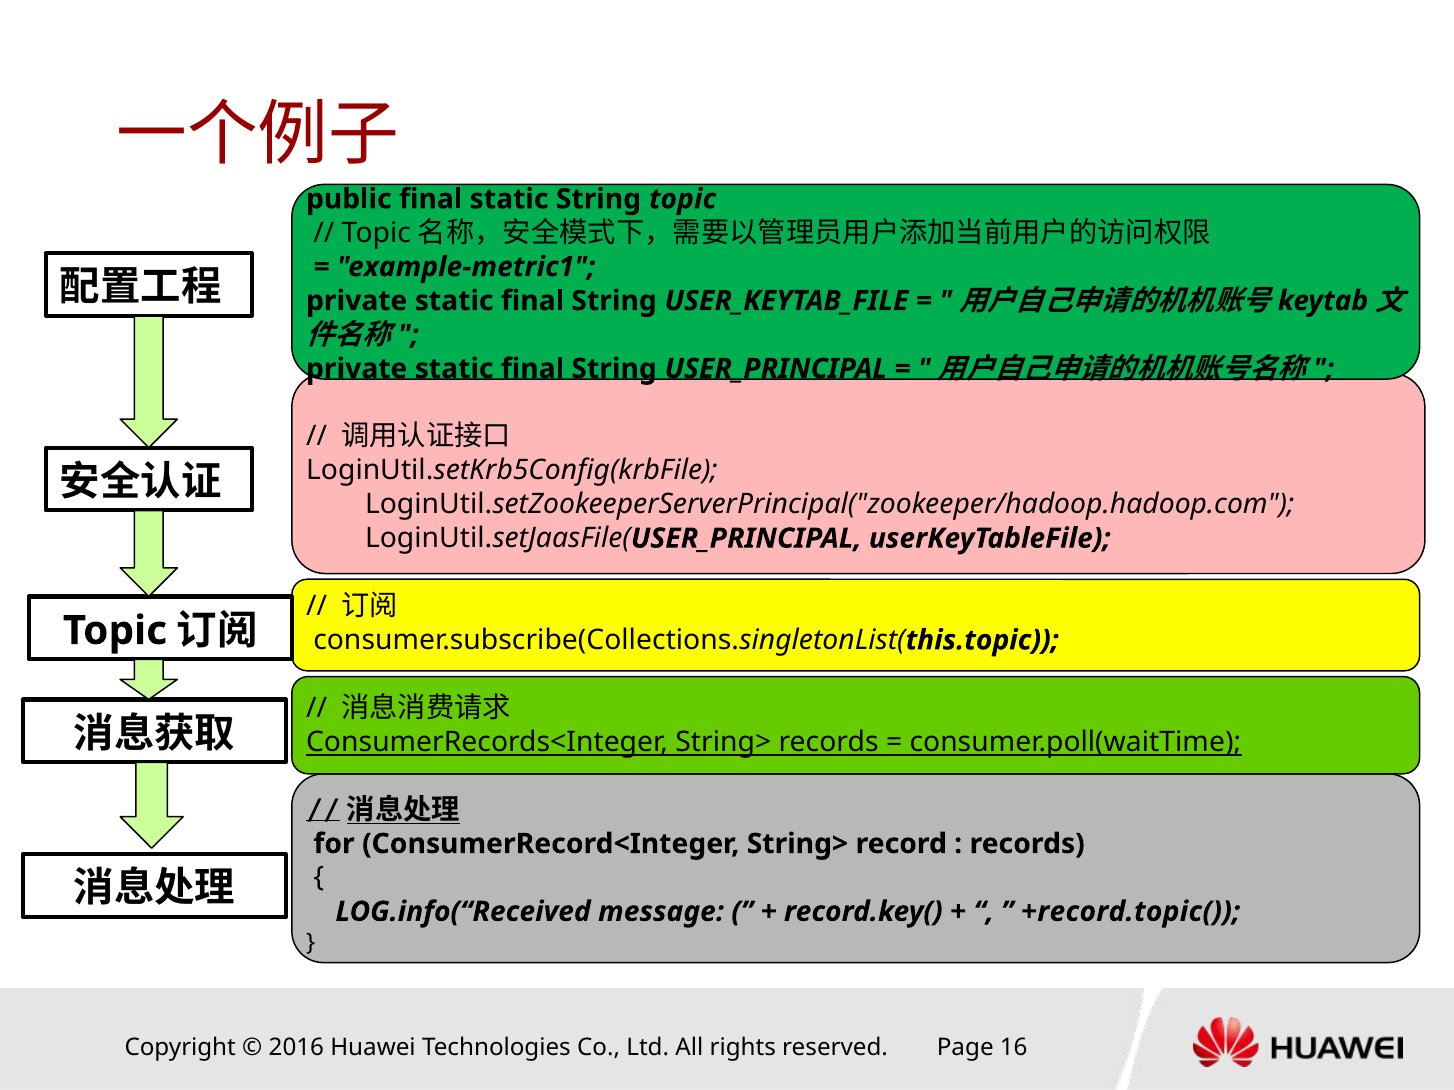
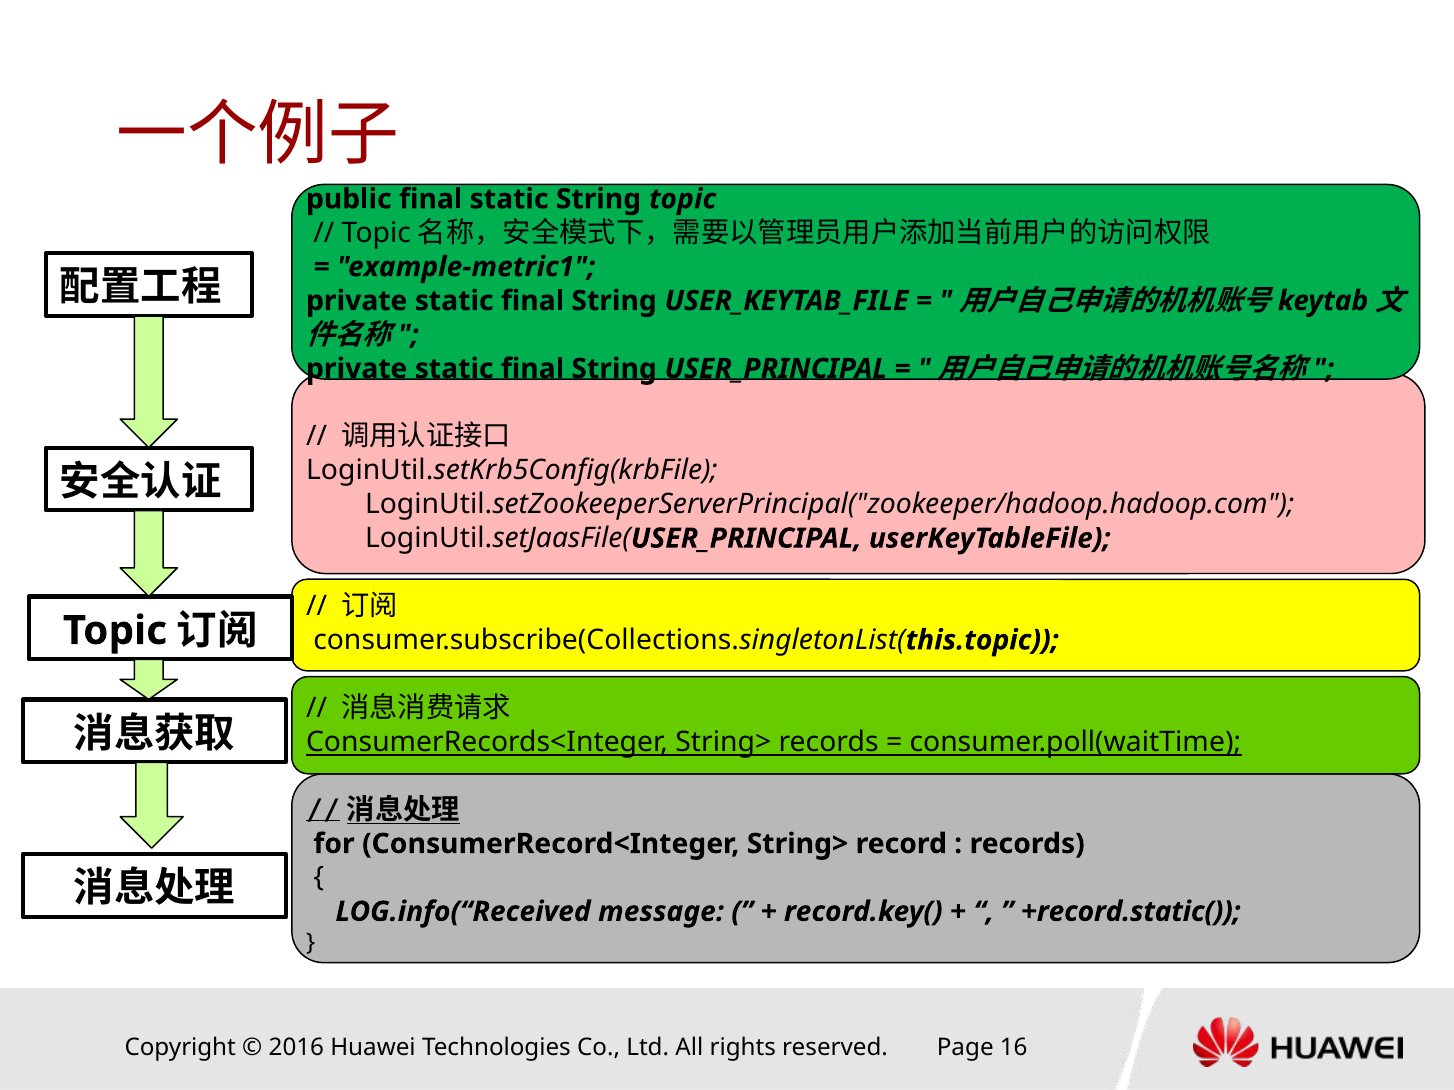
+record.topic(: +record.topic( -> +record.static( (1131, 912)
